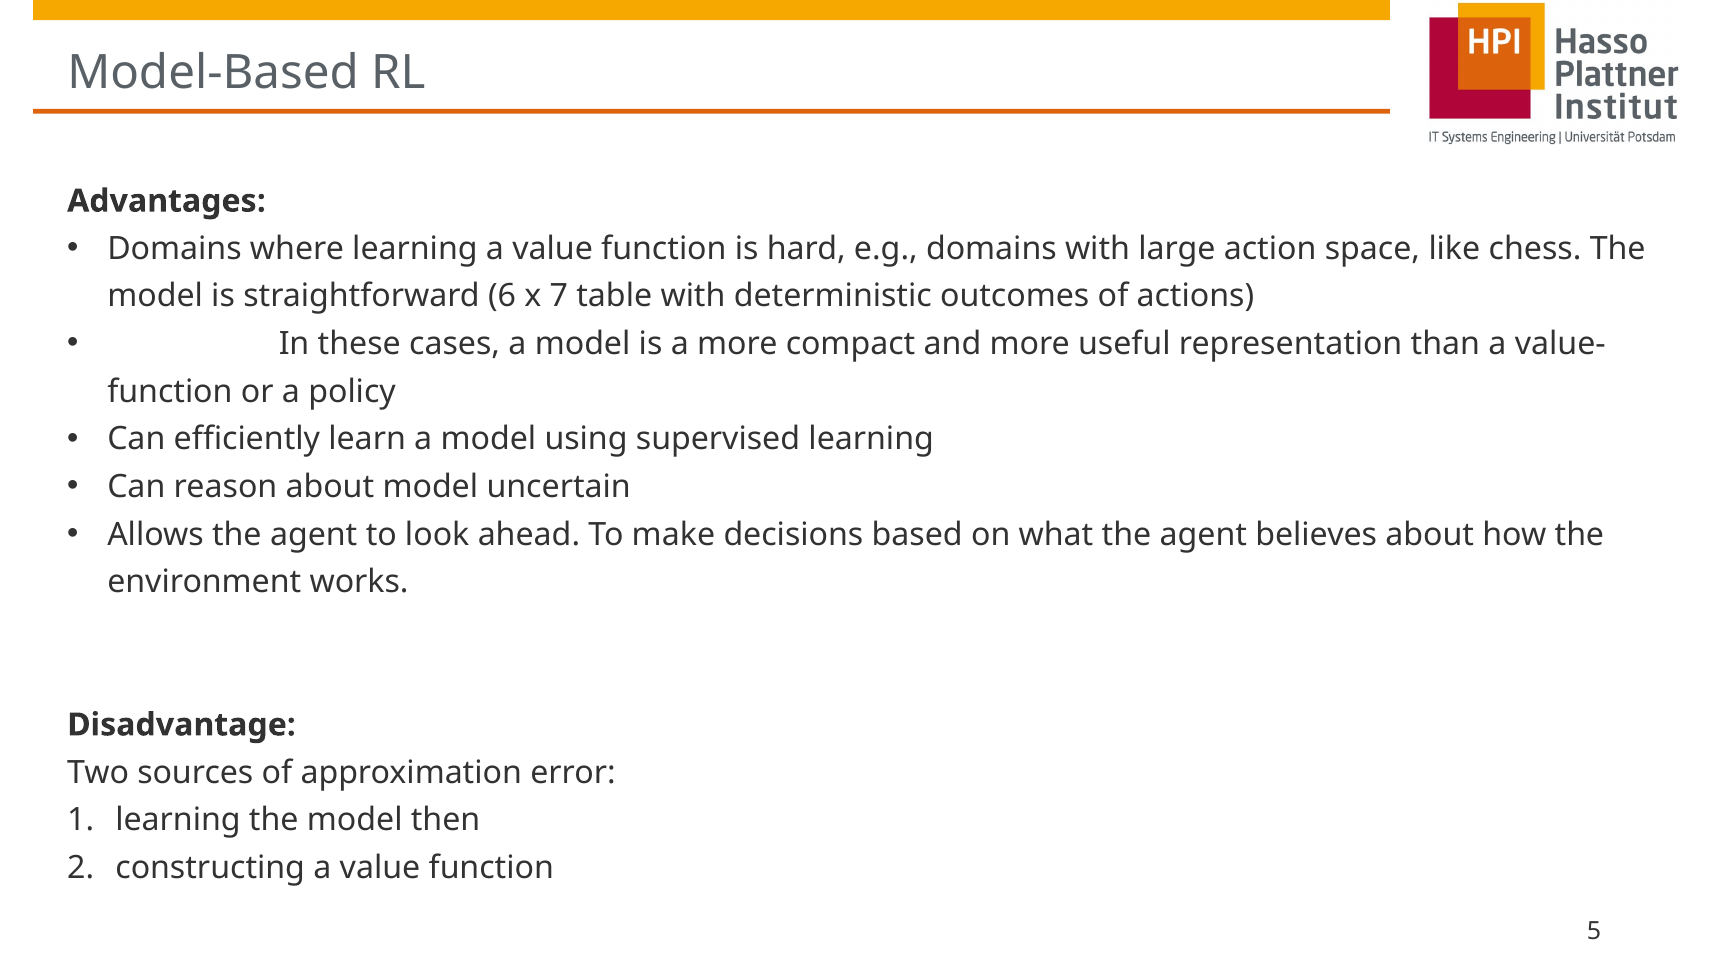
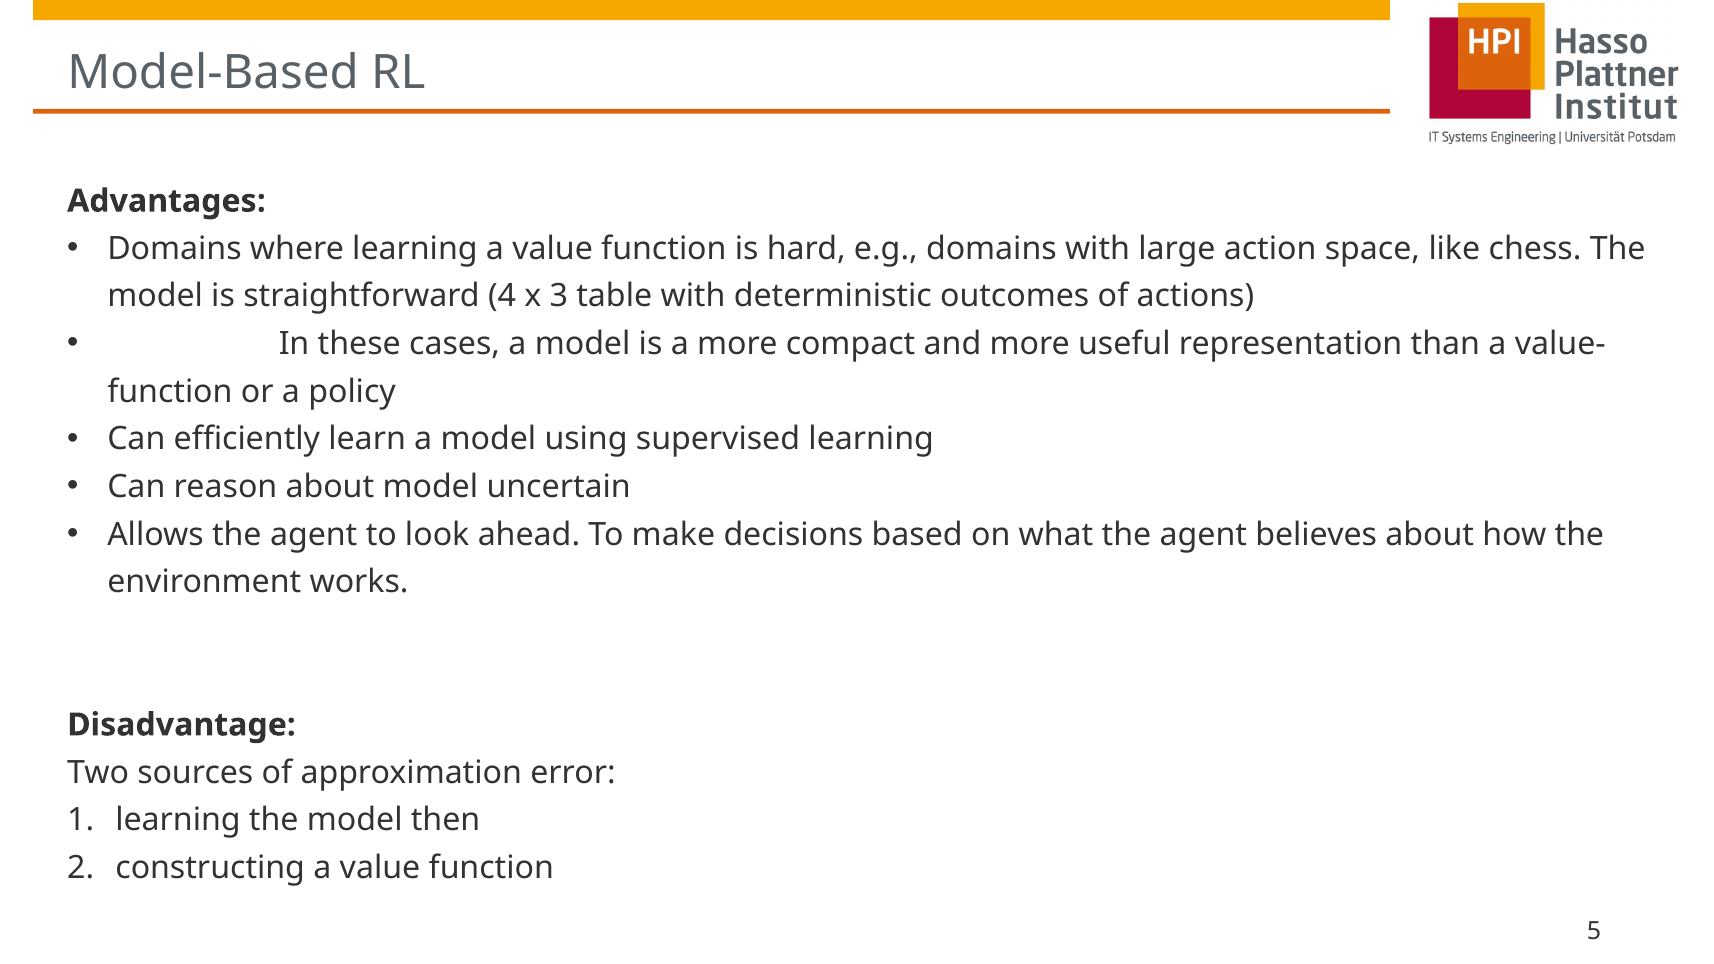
6: 6 -> 4 (502, 296)
7: 7 -> 3 (559, 296)
